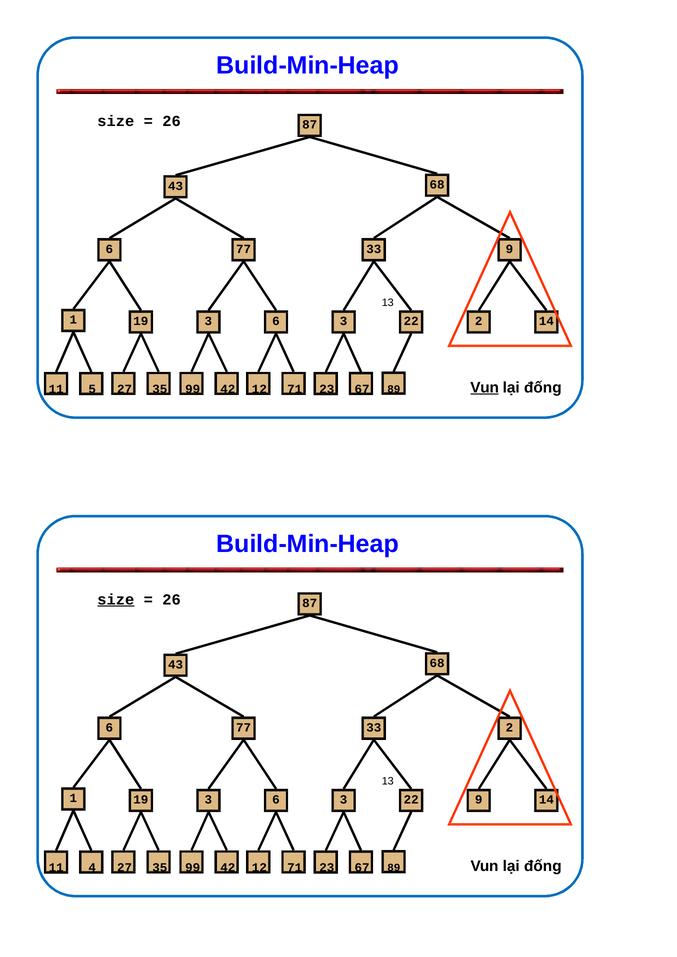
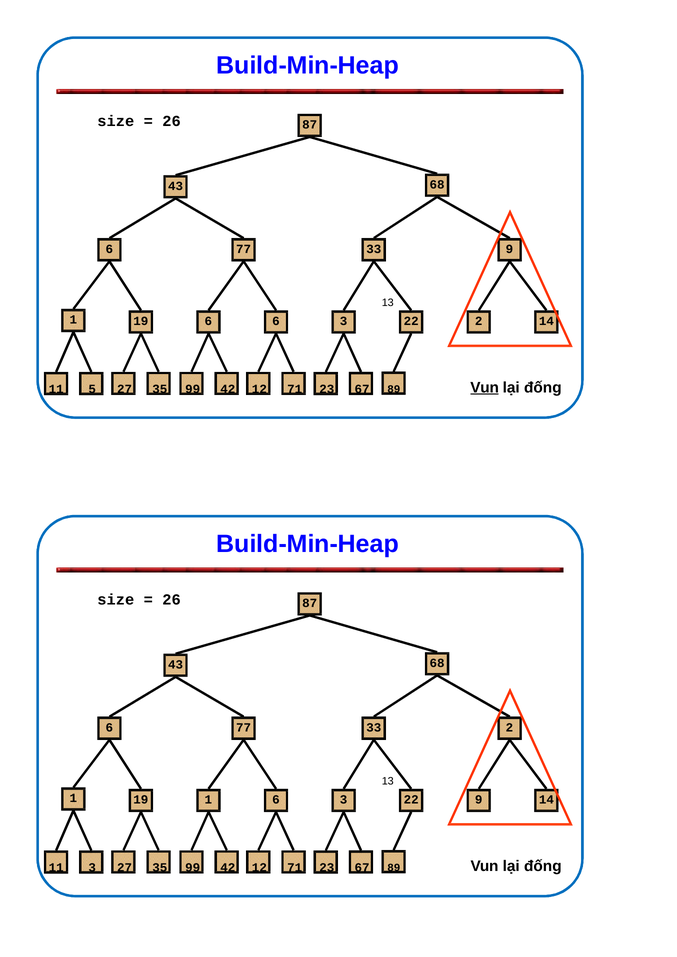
3: 3 -> 6 (208, 322)
size underline: present -> none (116, 600)
3: 3 -> 1 (208, 801)
11 4: 4 -> 3 (92, 868)
